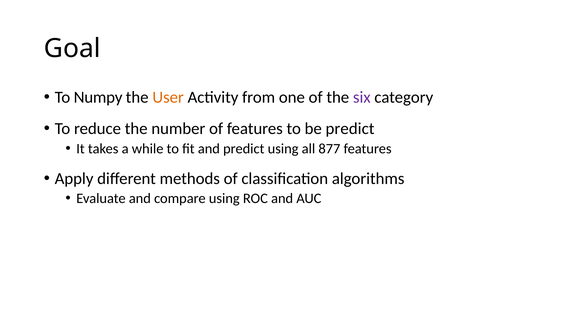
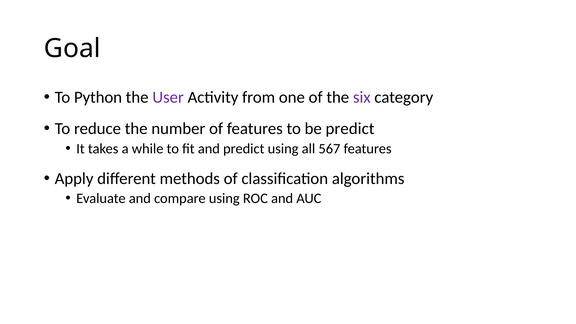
Numpy: Numpy -> Python (98, 97)
User colour: orange -> purple (168, 97)
877: 877 -> 567 (329, 149)
